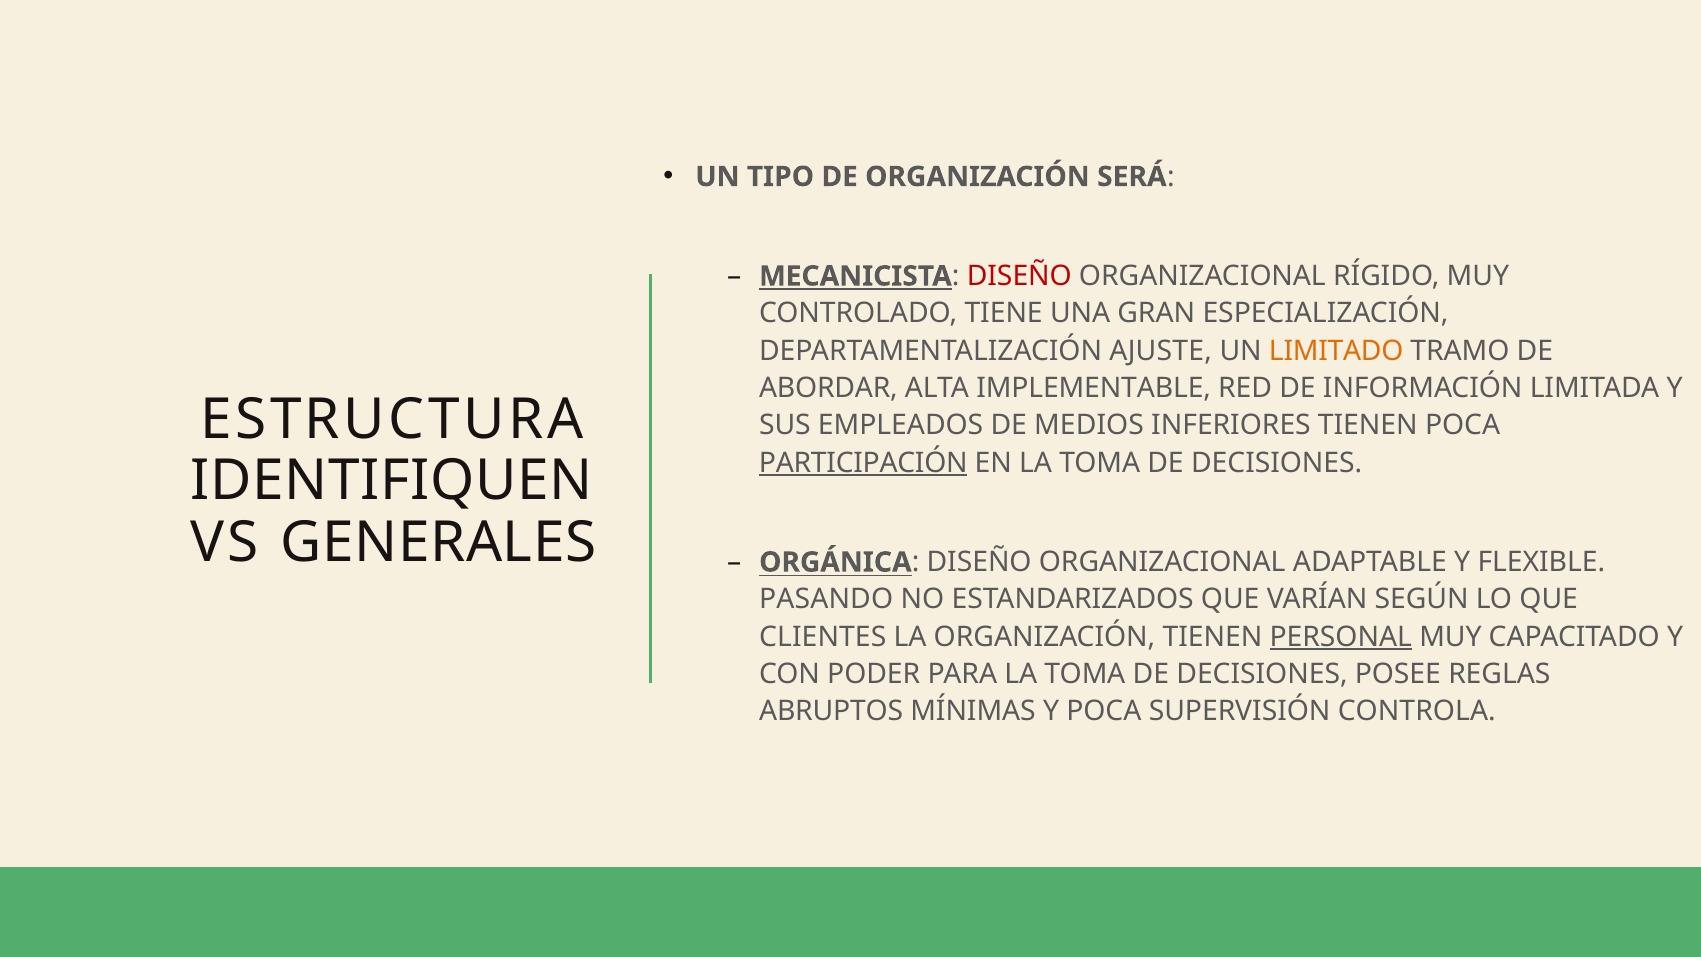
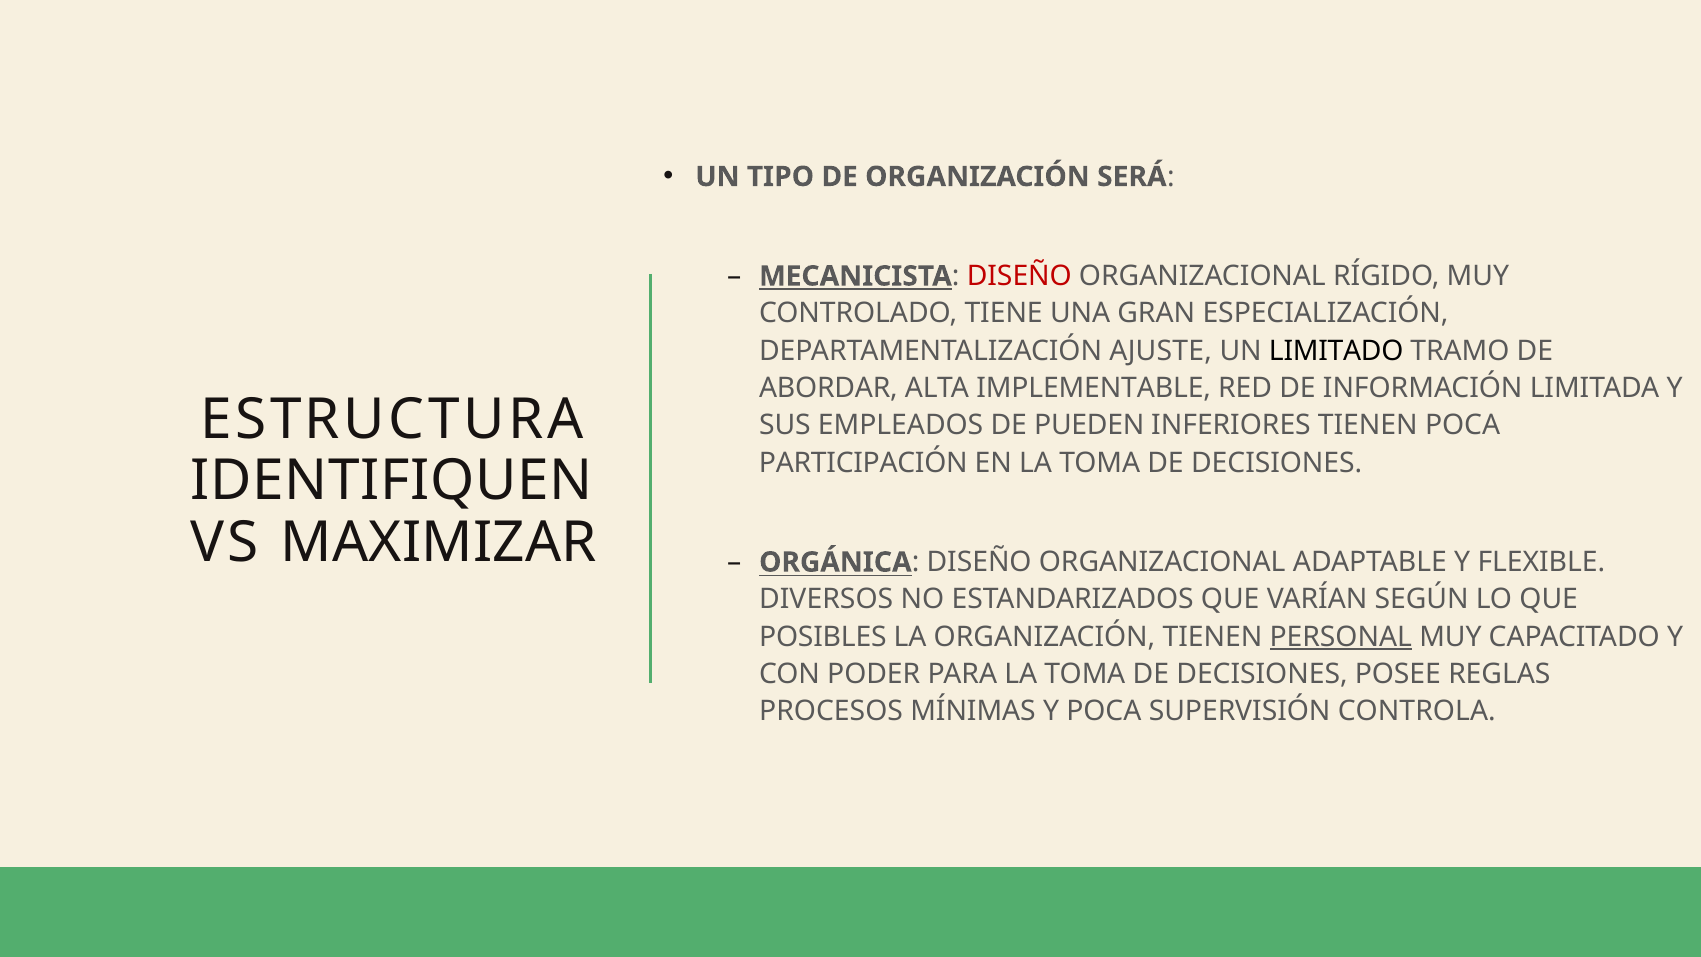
LIMITADO colour: orange -> black (1336, 351)
MEDIOS: MEDIOS -> PUEDEN (1089, 425)
PARTICIPACIÓN underline: present -> none (863, 463)
GENERALES: GENERALES -> MAXIMIZAR (439, 542)
PASANDO: PASANDO -> DIVERSOS (826, 599)
CLIENTES: CLIENTES -> POSIBLES (823, 637)
ABRUPTOS: ABRUPTOS -> PROCESOS (831, 711)
